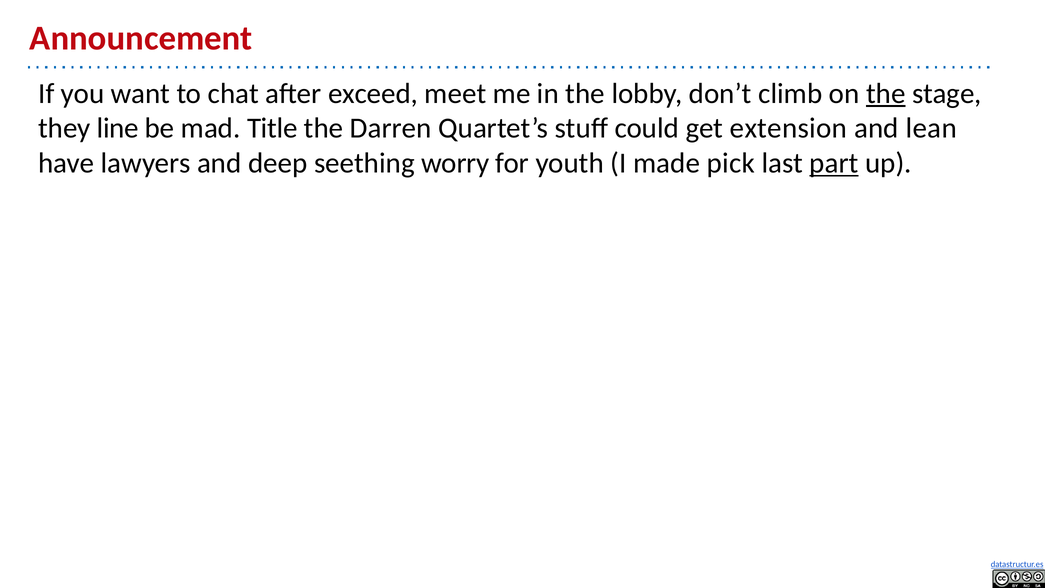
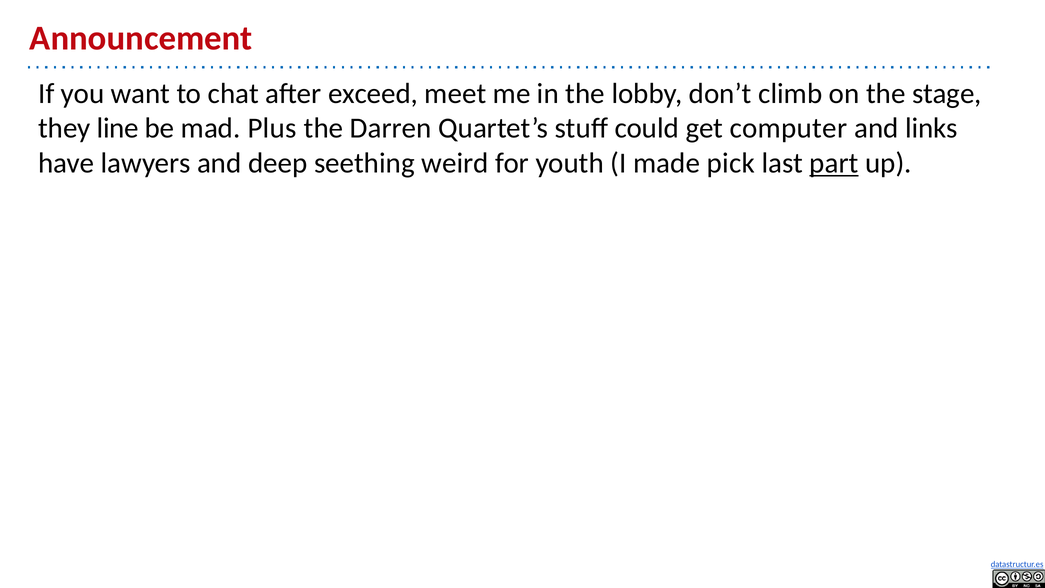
the underline: present -> none (886, 94)
Title: Title -> Plus (272, 128)
extension: extension -> computer (789, 128)
lean: lean -> links (932, 128)
worry: worry -> weird (455, 163)
